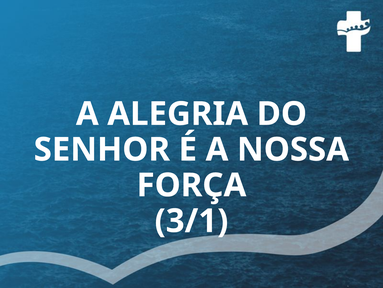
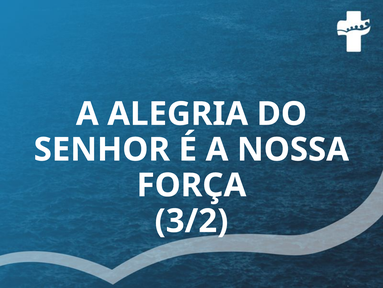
3/1: 3/1 -> 3/2 (191, 221)
